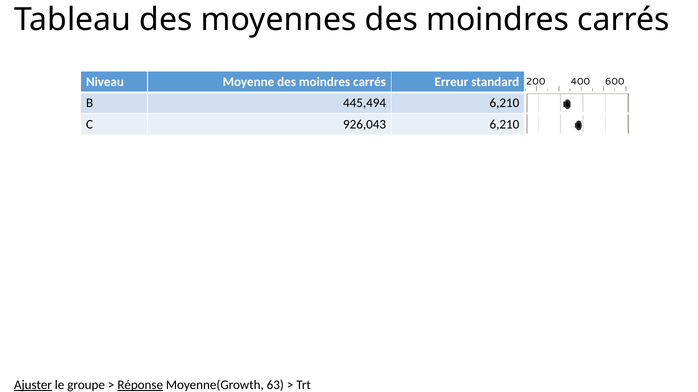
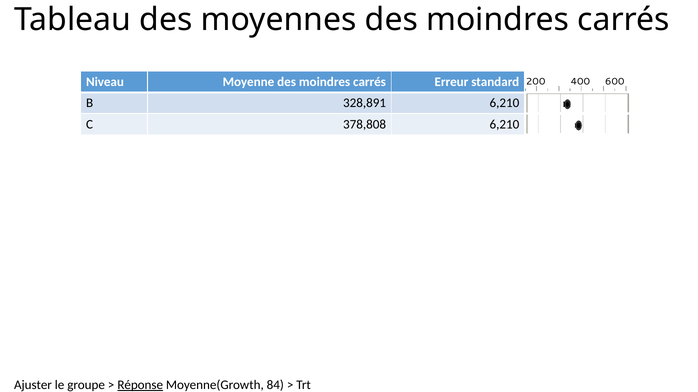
445,494: 445,494 -> 328,891 (365, 103)
926,043: 926,043 -> 378,808 (365, 124)
Ajuster underline: present -> none (33, 385)
63: 63 -> 84 (275, 385)
